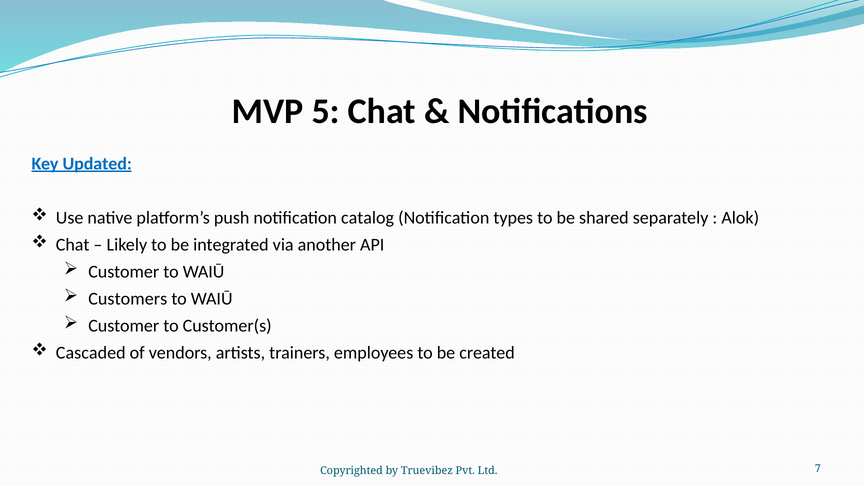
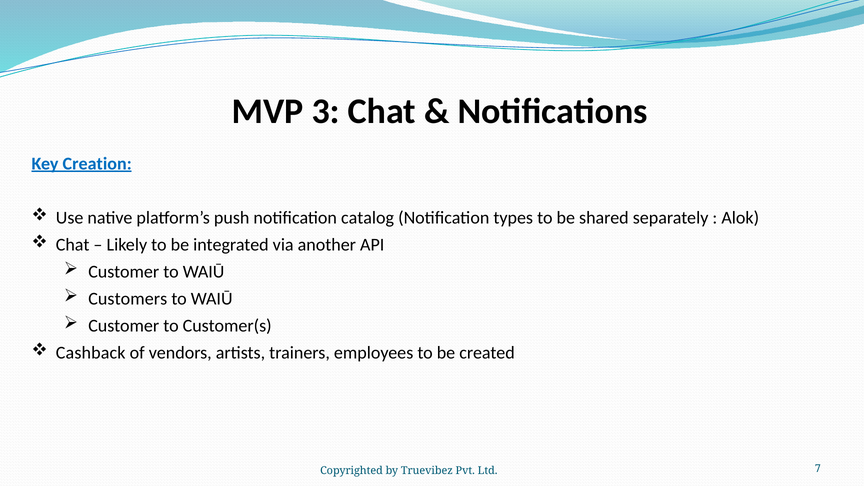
5: 5 -> 3 (326, 111)
Updated: Updated -> Creation (97, 164)
Cascaded: Cascaded -> Cashback (91, 353)
